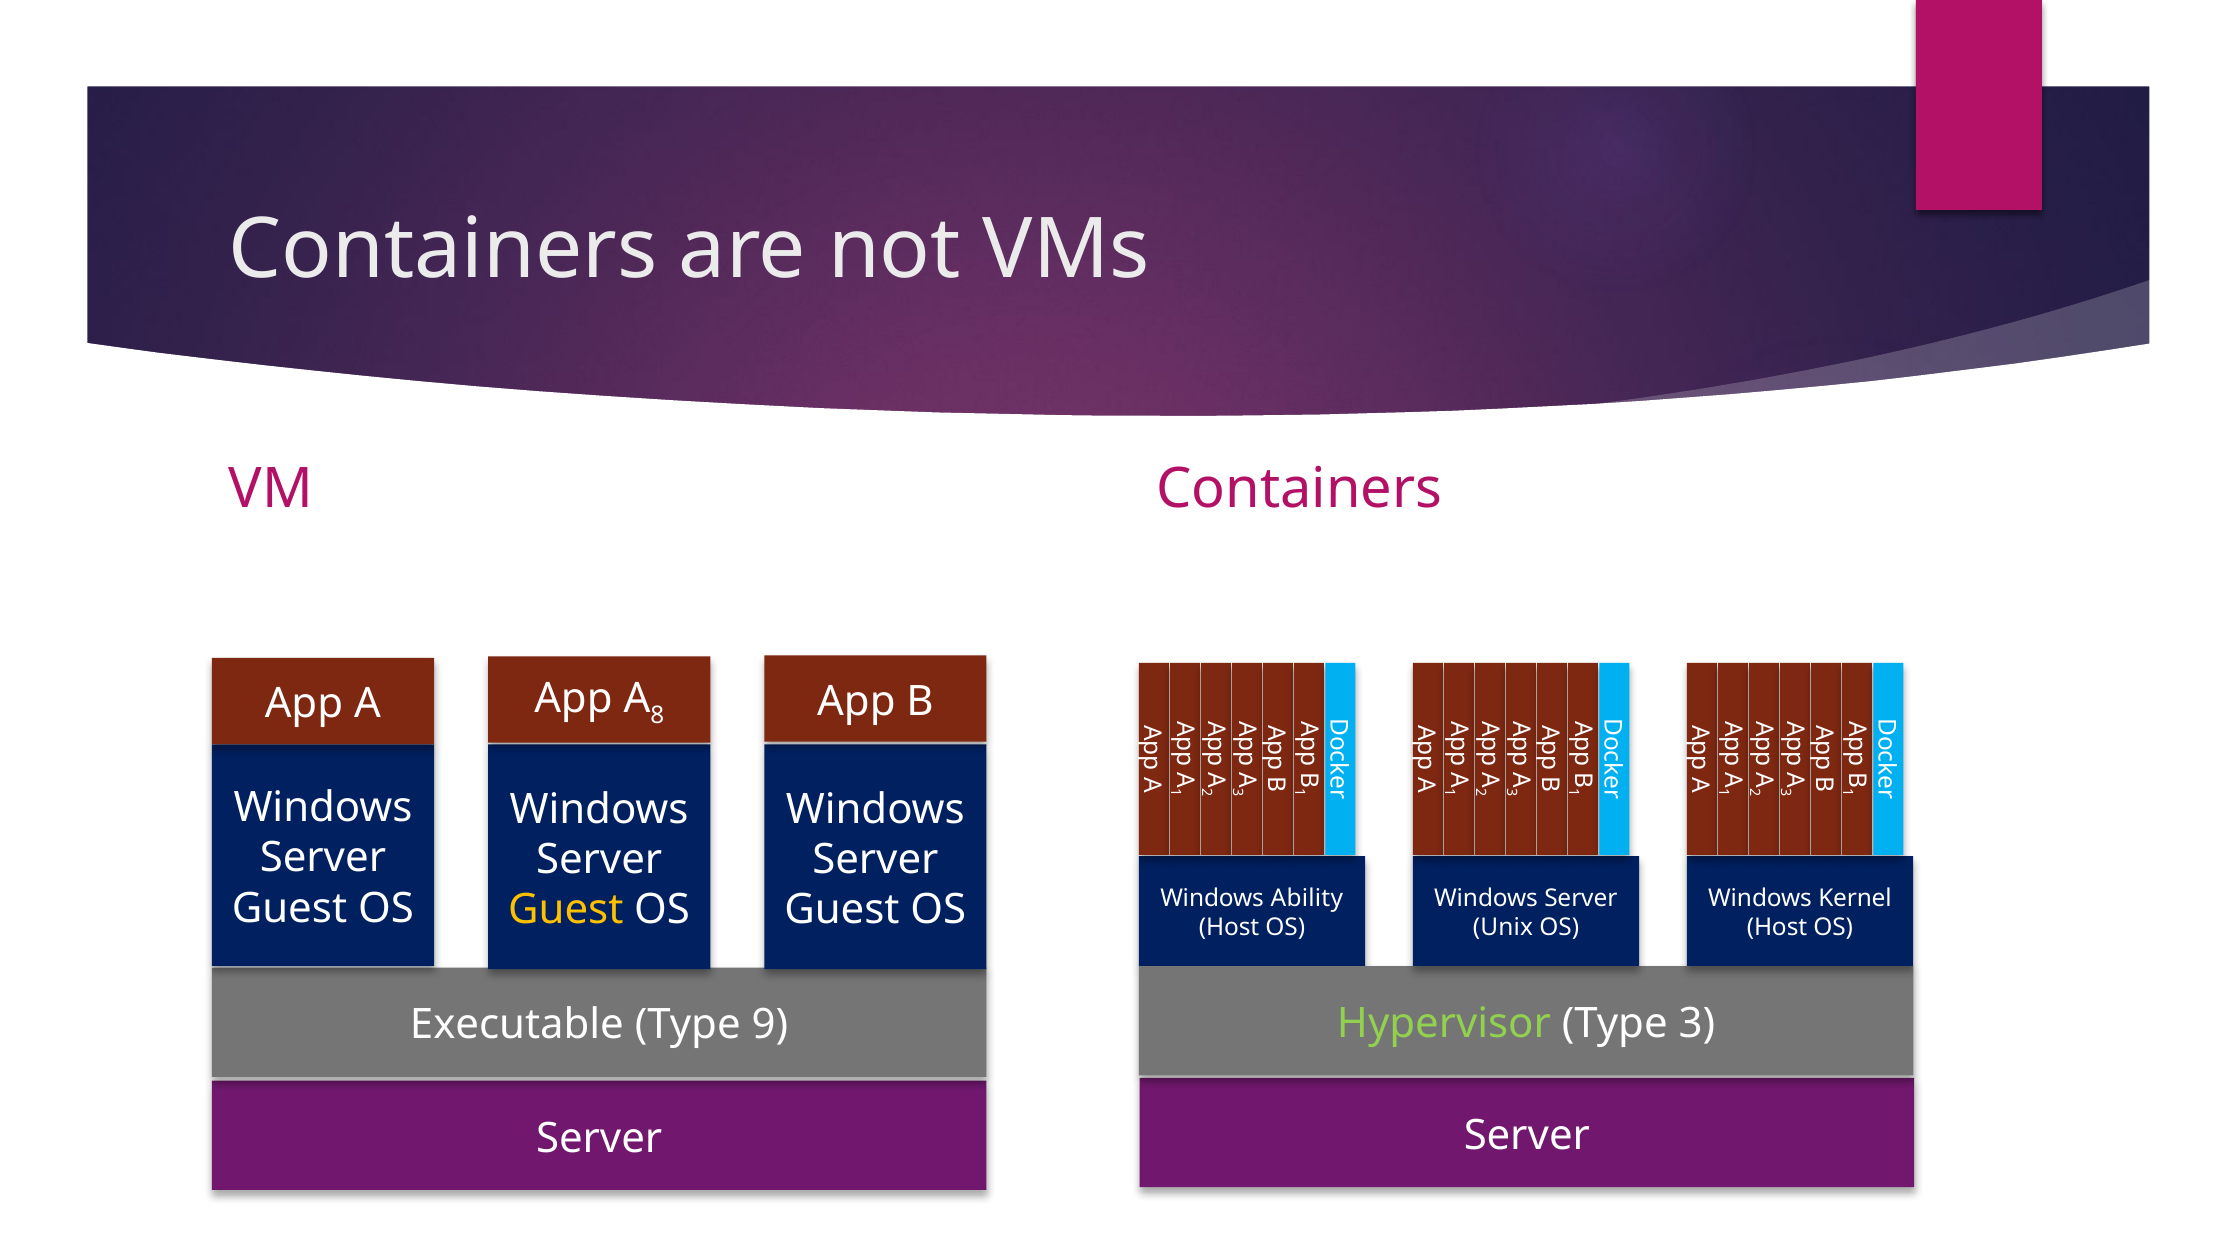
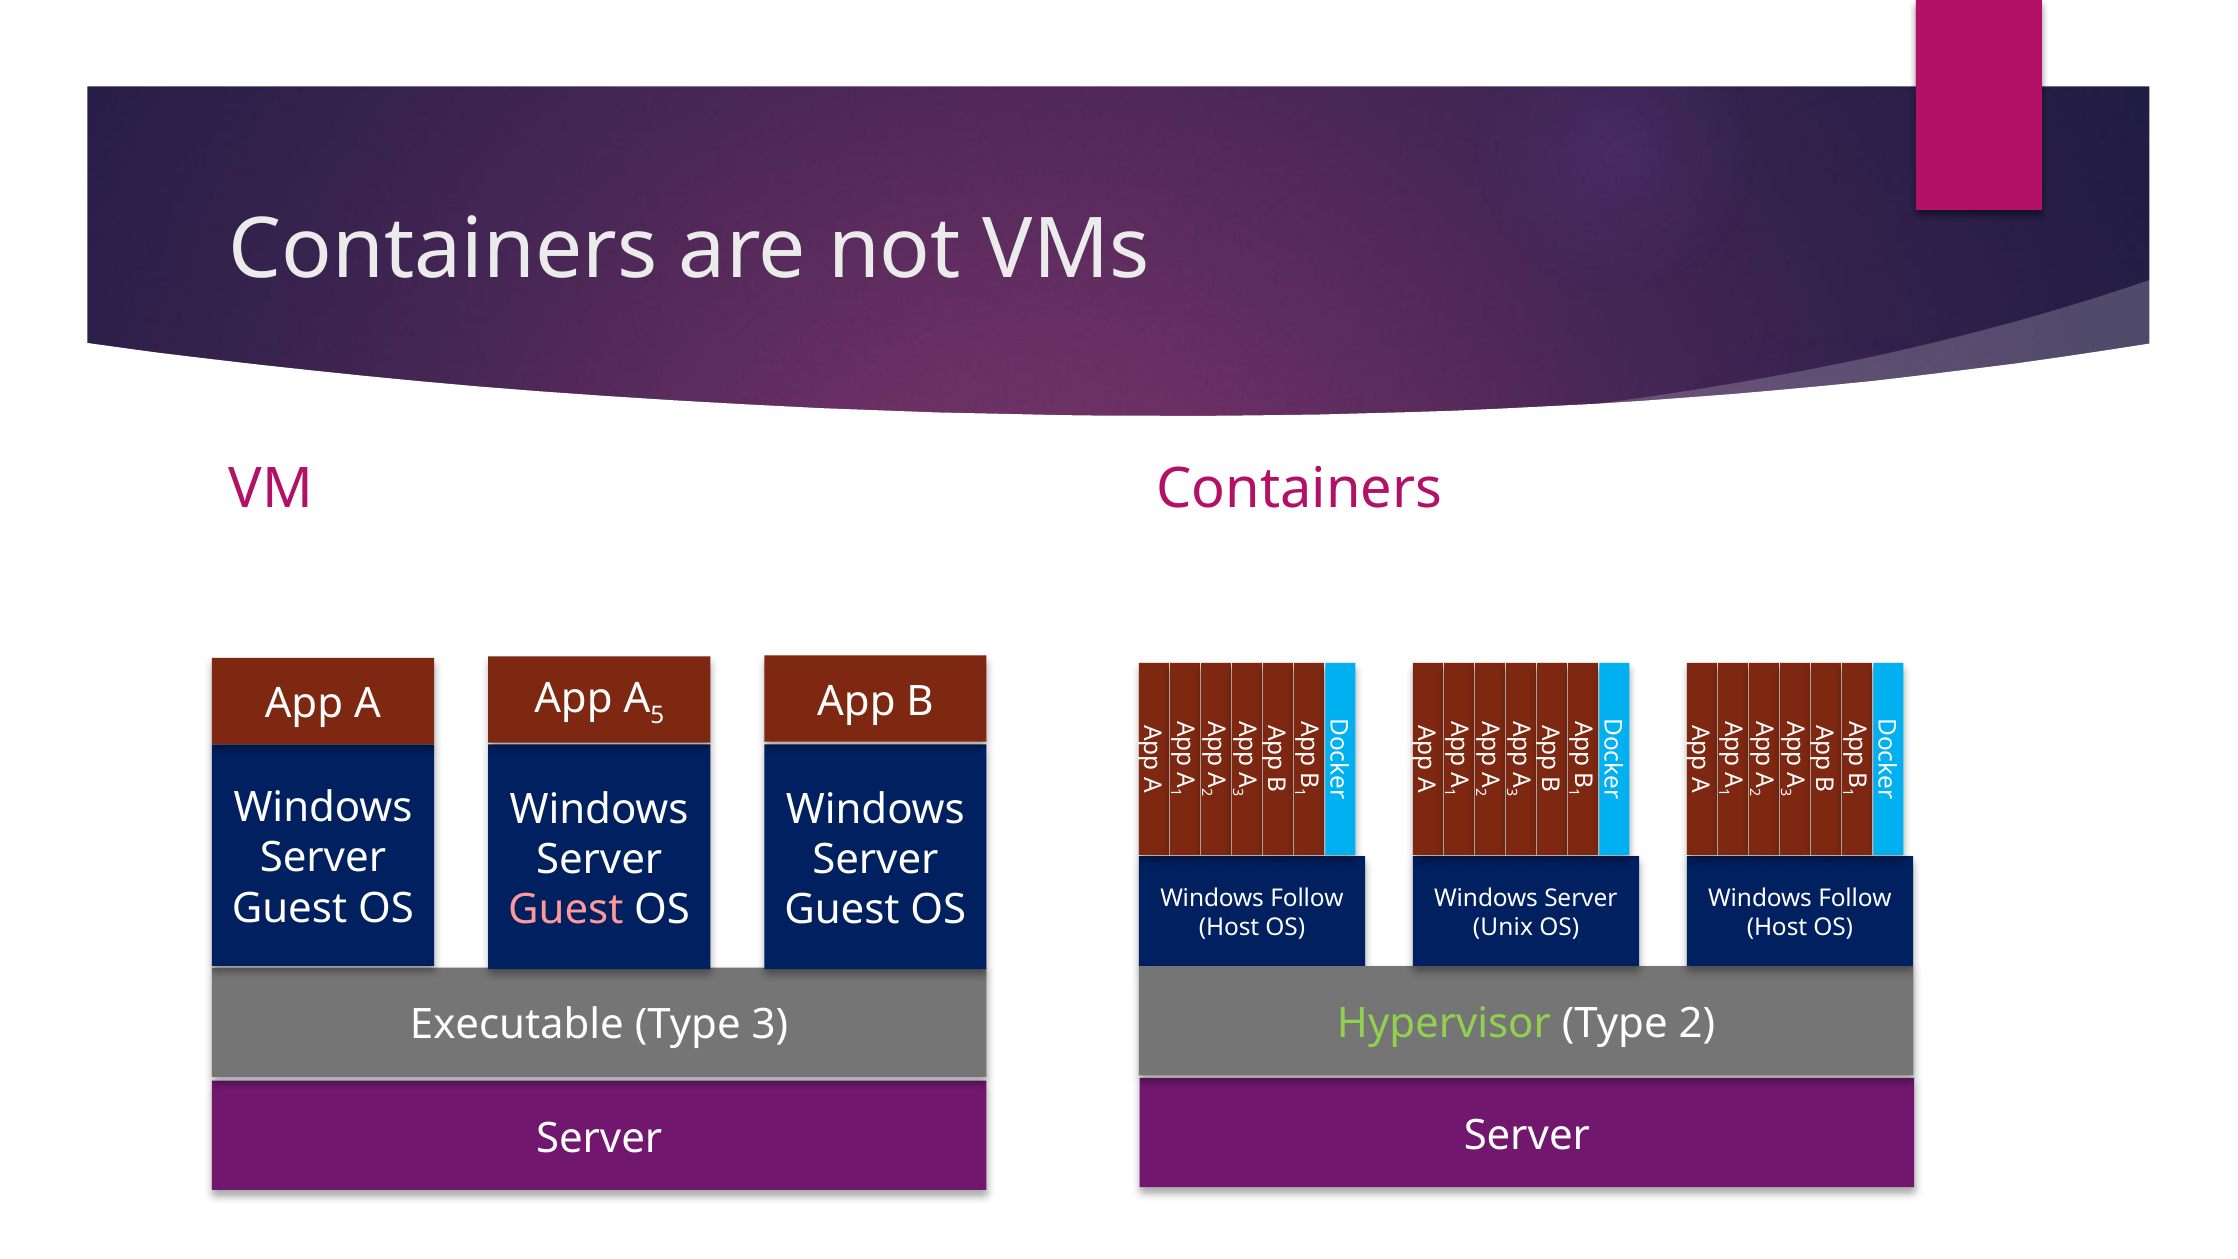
8: 8 -> 5 (657, 715)
Ability: Ability -> Follow (1307, 898)
Kernel: Kernel -> Follow (1855, 898)
Guest colour: yellow -> pink (566, 910)
Type 3: 3 -> 2 (1697, 1024)
Type 9: 9 -> 3 (770, 1025)
